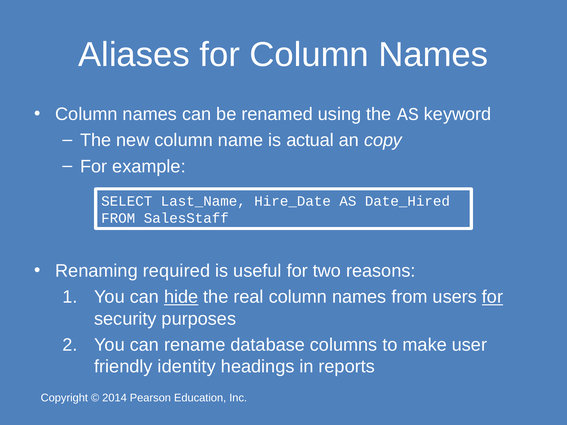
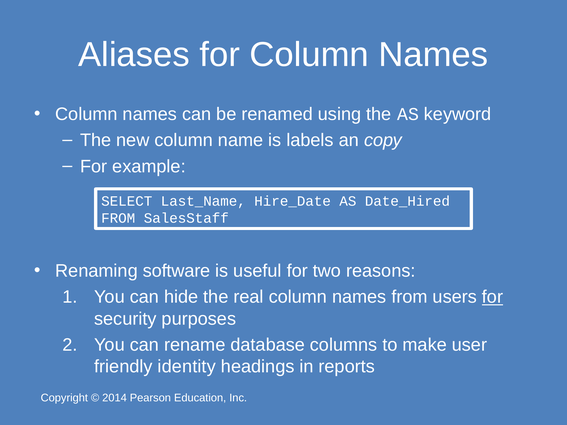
actual: actual -> labels (310, 140)
required: required -> software (177, 271)
hide underline: present -> none (181, 297)
